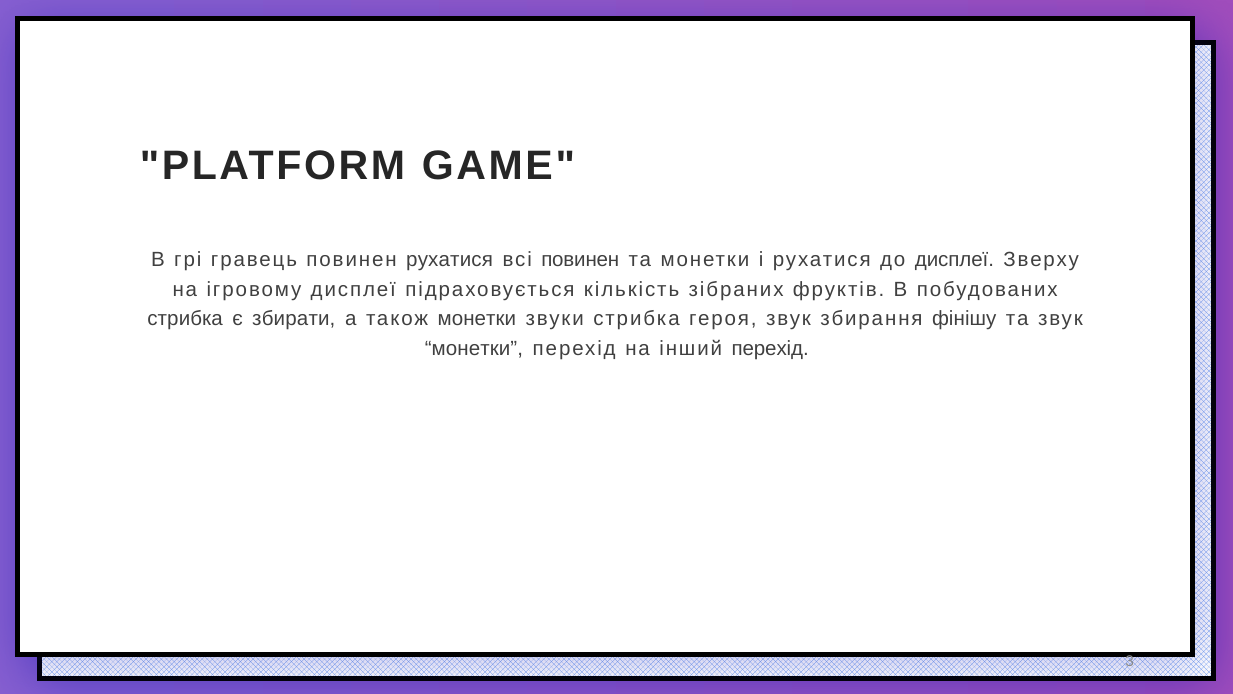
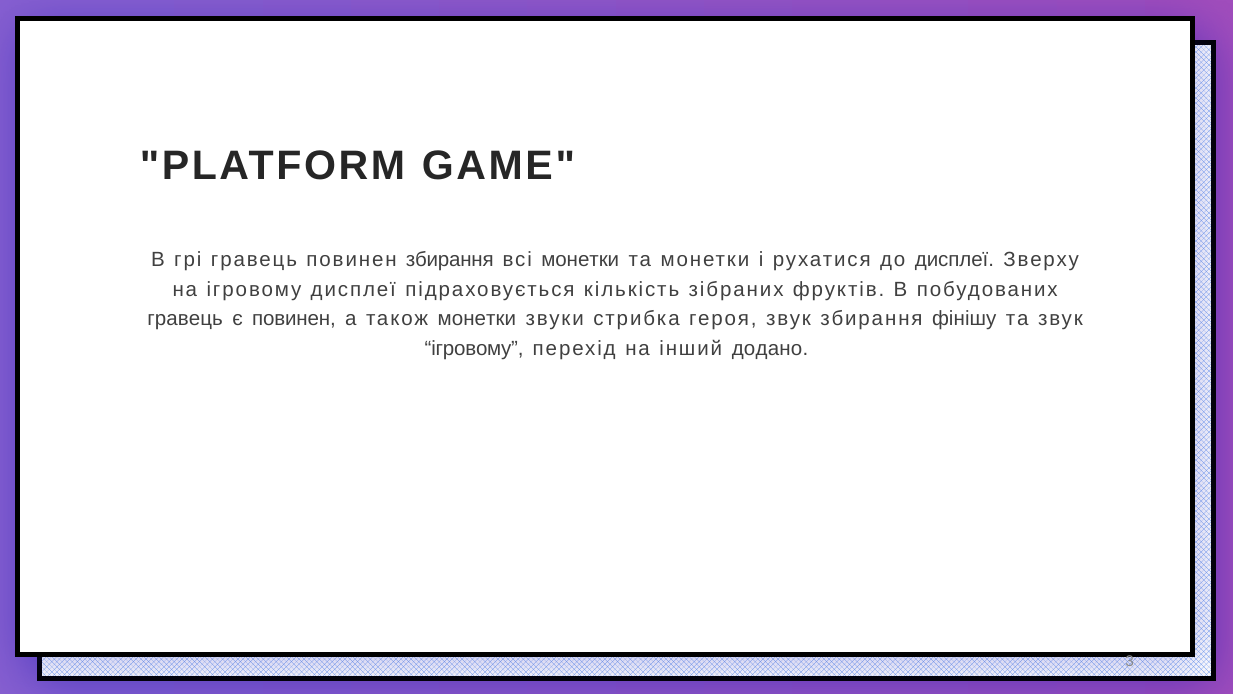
повинен рухатися: рухатися -> збирання (450, 260)
всі повинен: повинен -> монетки (580, 260)
стрибка: стрибка -> гравець (185, 319)
є збирати: збирати -> повинен (294, 319)
монетки: монетки -> ігровому (474, 348)
інший перехід: перехід -> додано (770, 348)
